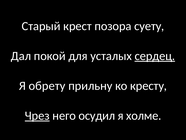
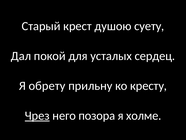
позора: позора -> душою (113, 26)
сердец underline: present -> none (155, 56)
осудил: осудил -> позора (97, 115)
